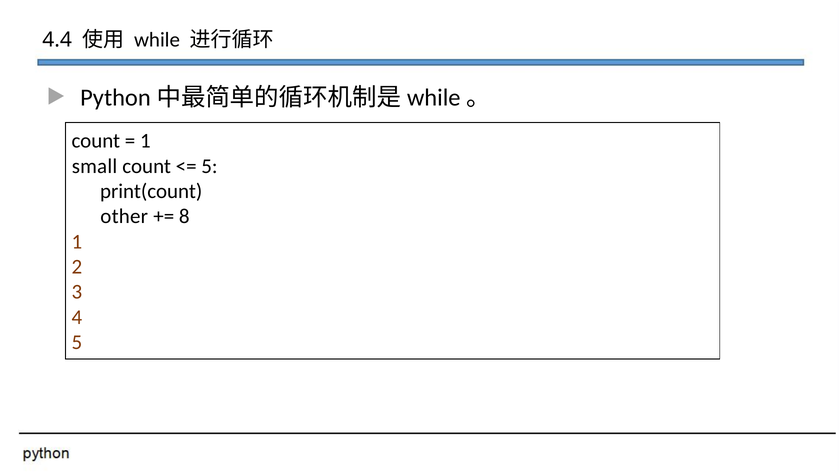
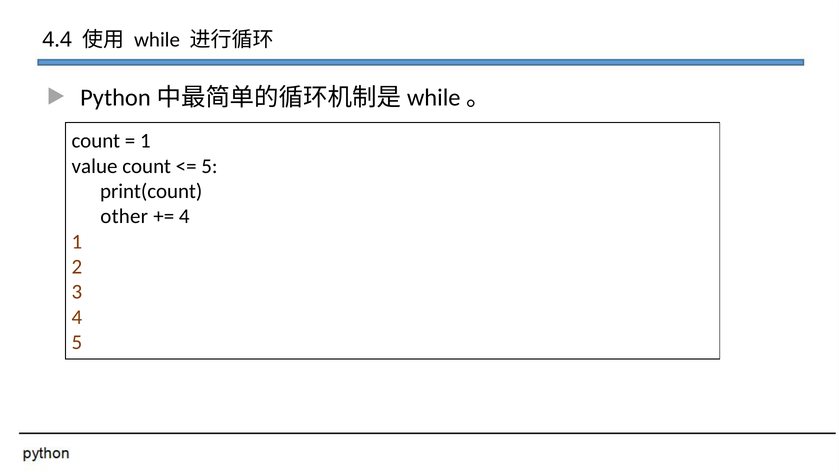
small: small -> value (95, 166)
8: 8 -> 4 (184, 216)
